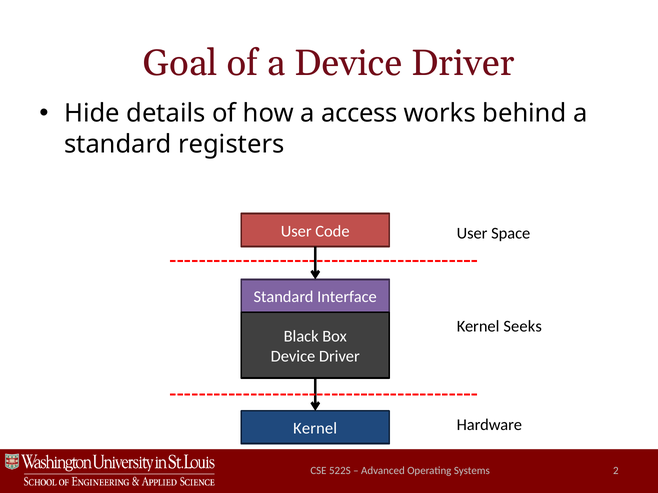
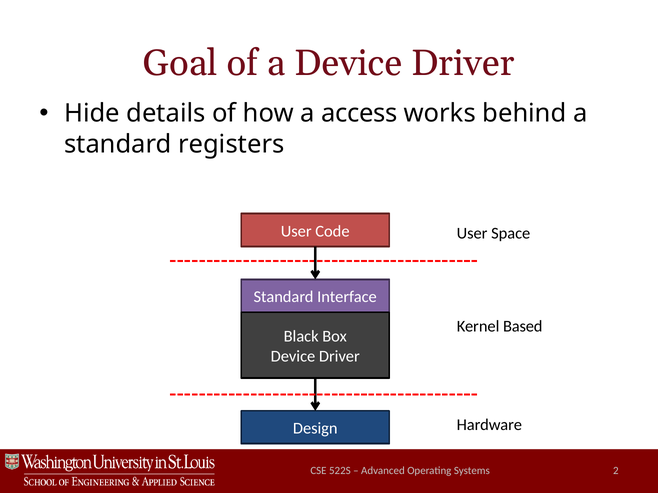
Seeks: Seeks -> Based (523, 327)
Kernel: Kernel -> Design (315, 429)
